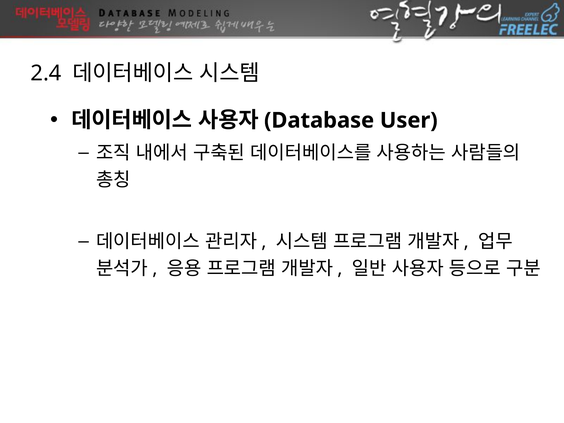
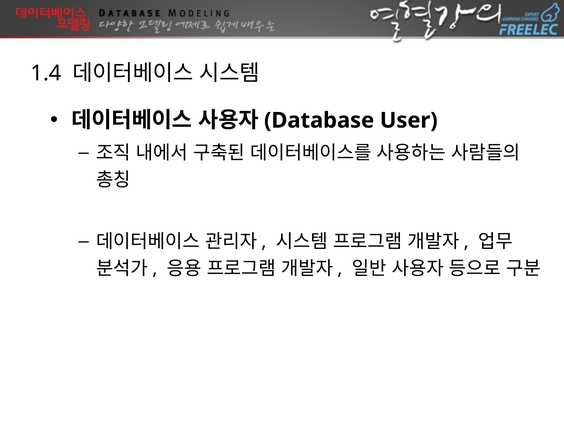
2.4: 2.4 -> 1.4 (46, 73)
